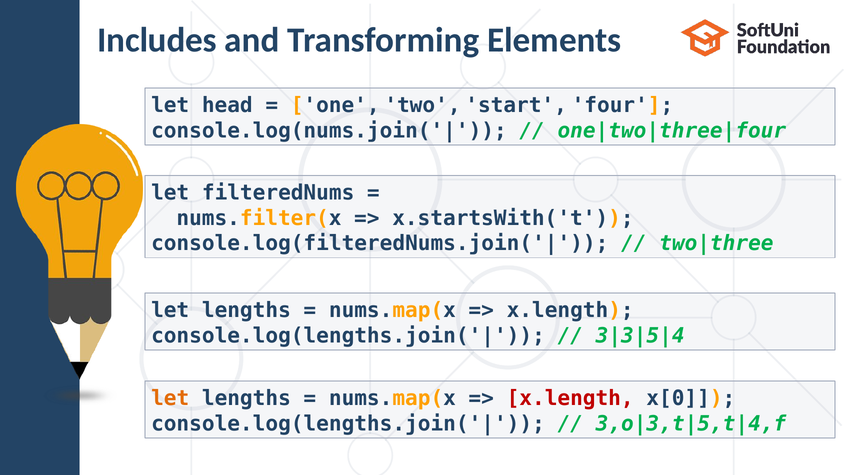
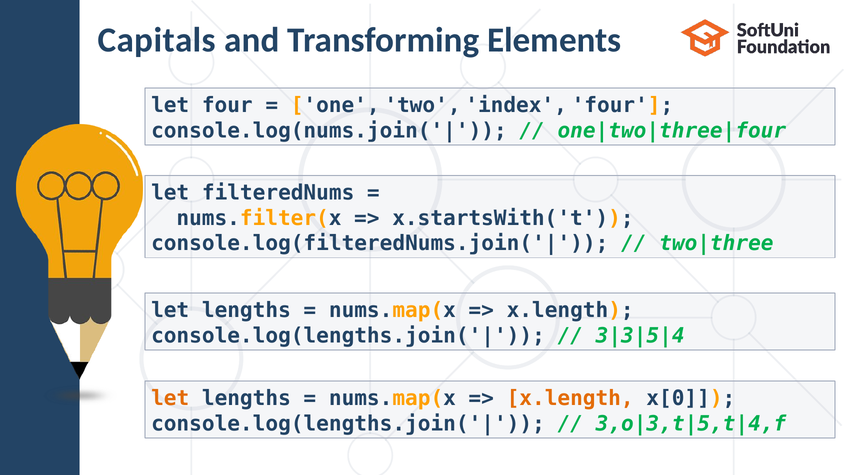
Includes: Includes -> Capitals (157, 40)
let head: head -> four (227, 105)
start: start -> index (516, 105)
x.length colour: red -> orange (570, 398)
